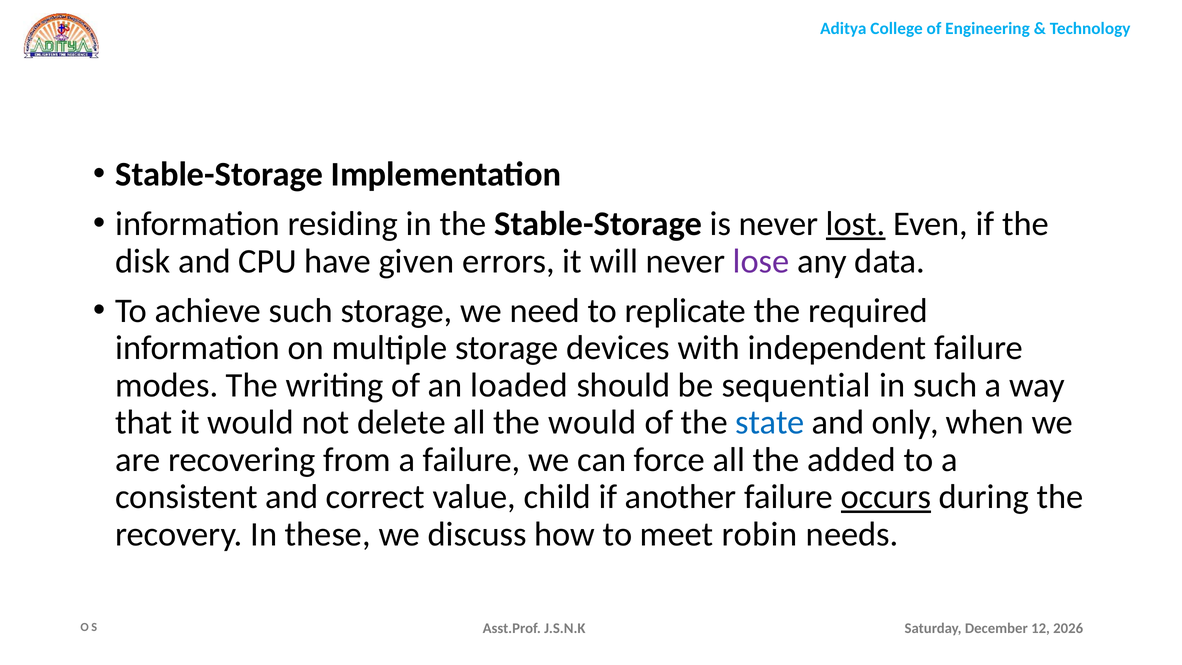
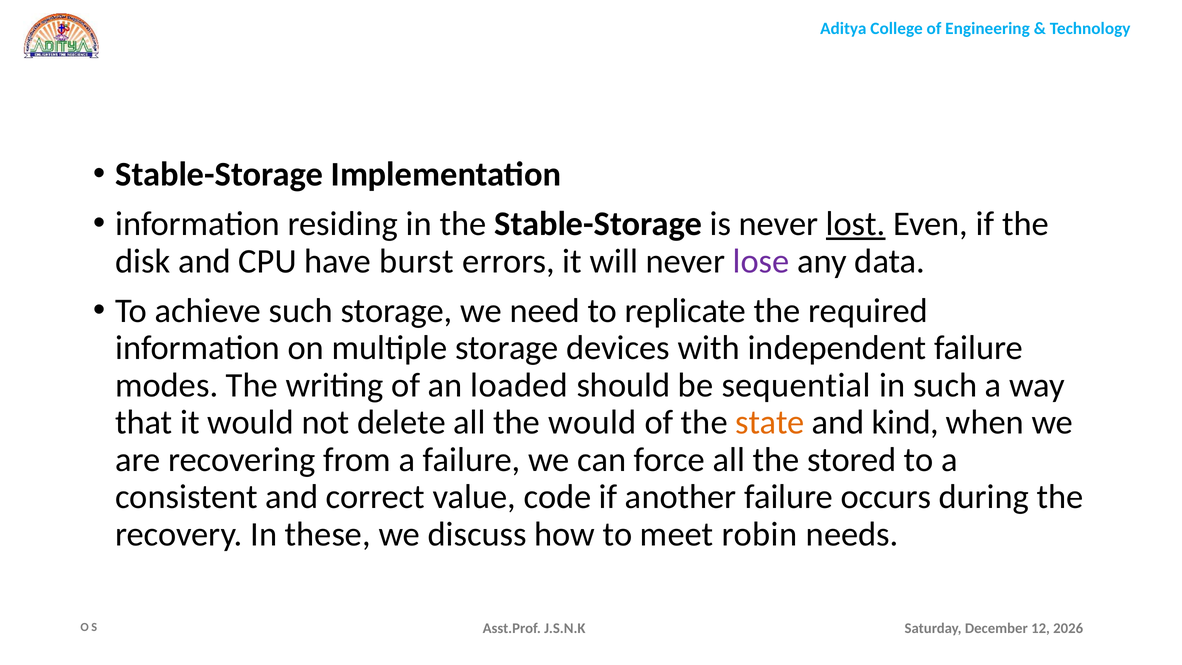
given: given -> burst (416, 261)
state colour: blue -> orange (770, 422)
only: only -> kind (905, 422)
added: added -> stored (852, 460)
child: child -> code (557, 497)
occurs underline: present -> none (886, 497)
